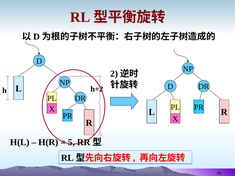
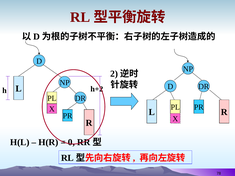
5: 5 -> 0 (71, 142)
